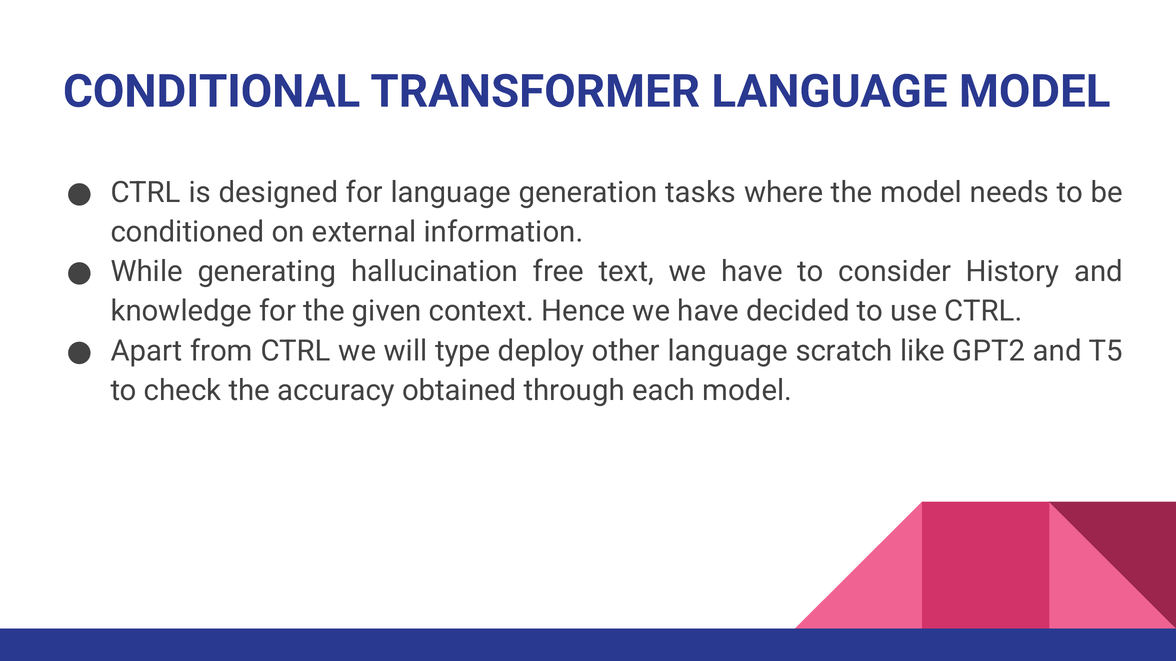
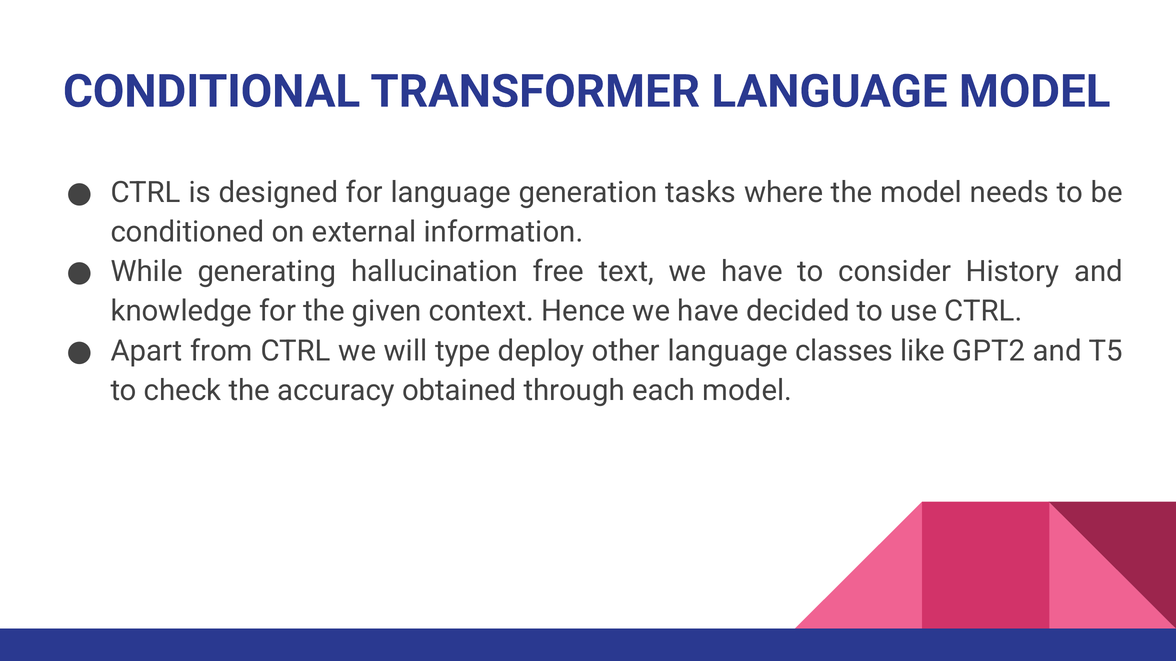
scratch: scratch -> classes (844, 351)
